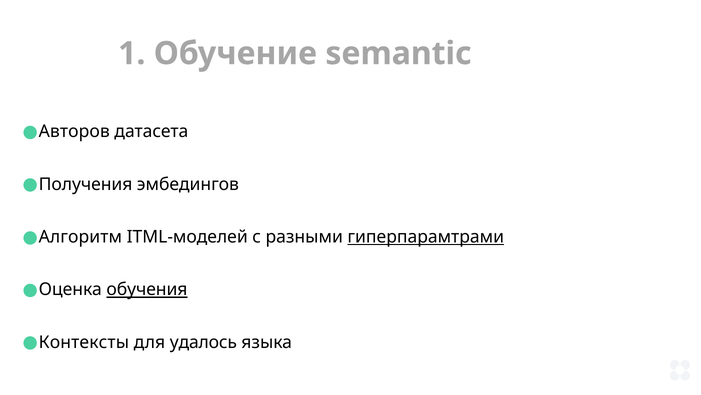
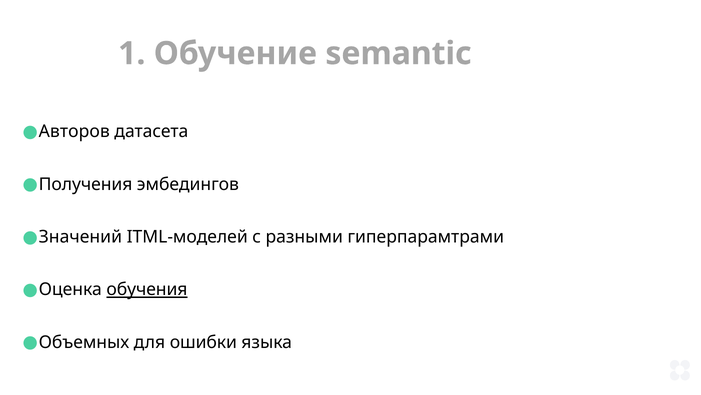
Алгоритм: Алгоритм -> Значений (80, 237)
гиперпарамтрами underline: present -> none (426, 237)
Контексты: Контексты -> Объемных (84, 342)
удалось: удалось -> ошибки (203, 342)
